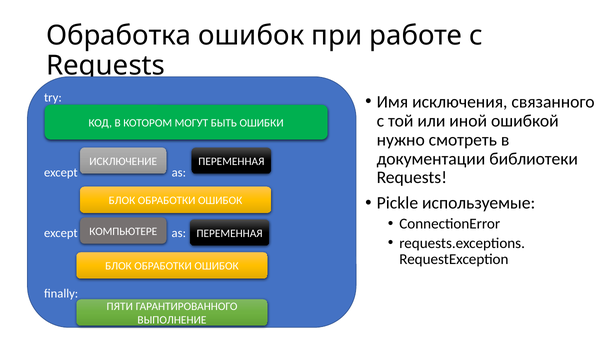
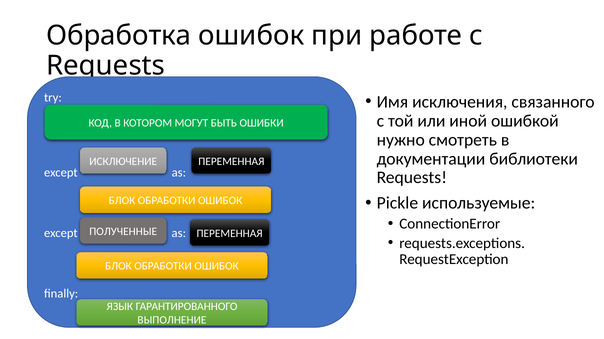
КОМПЬЮТЕРЕ: КОМПЬЮТЕРЕ -> ПОЛУЧЕННЫЕ (123, 232)
ПЯТИ: ПЯТИ -> ЯЗЫК (120, 307)
